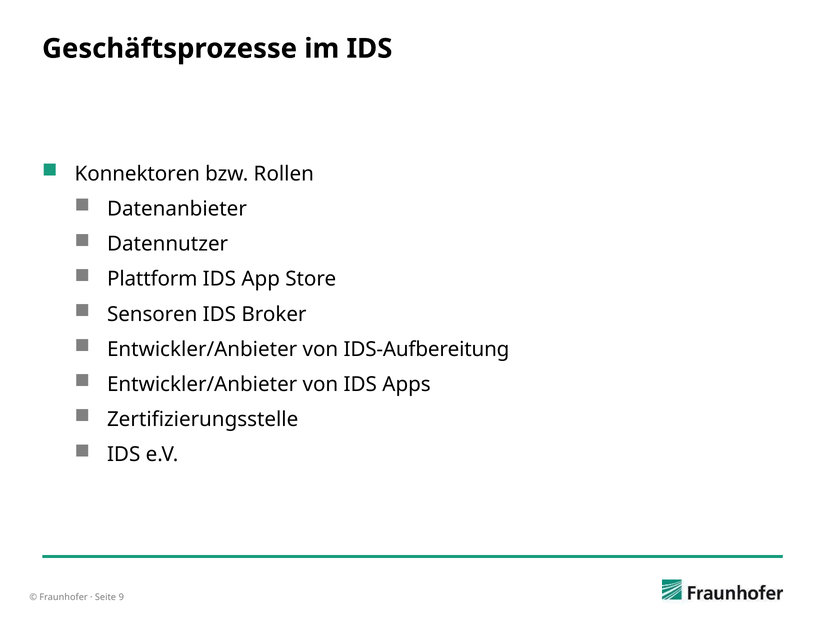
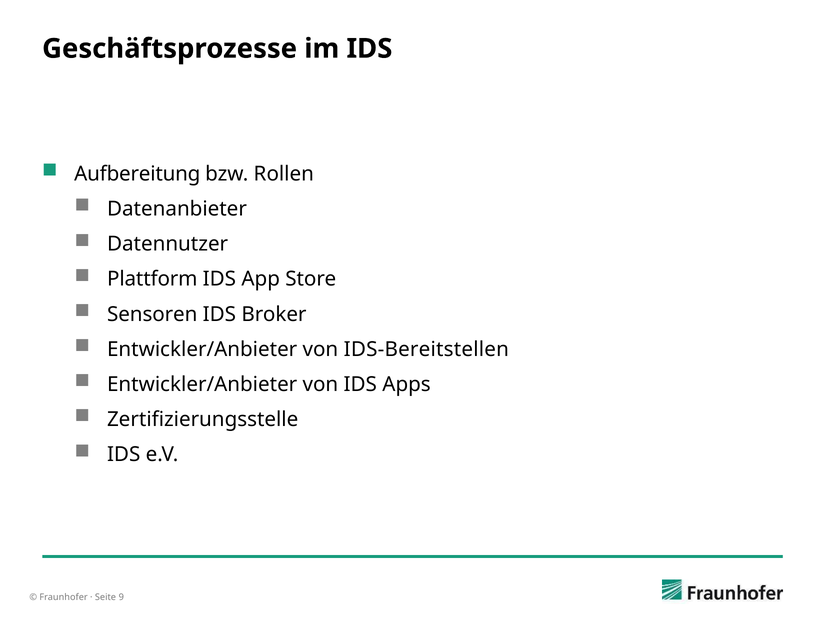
Konnektoren: Konnektoren -> Aufbereitung (137, 174)
IDS-Aufbereitung: IDS-Aufbereitung -> IDS-Bereitstellen (426, 349)
